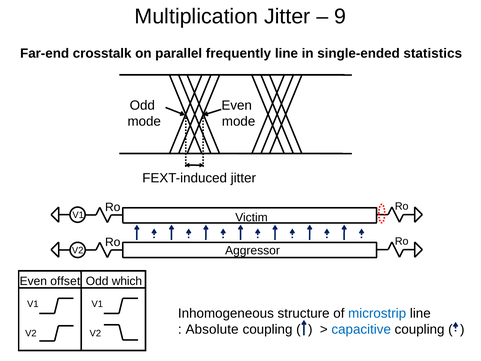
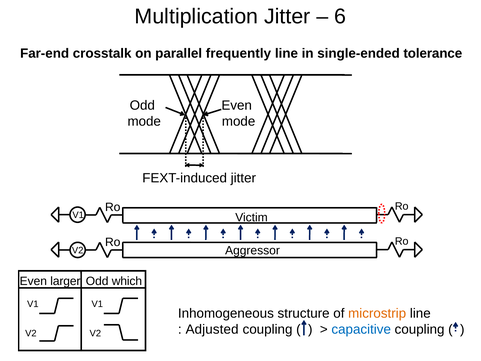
9: 9 -> 6 (340, 17)
statistics: statistics -> tolerance (433, 53)
offset: offset -> larger (65, 281)
microstrip colour: blue -> orange (377, 313)
Absolute: Absolute -> Adjusted (212, 329)
